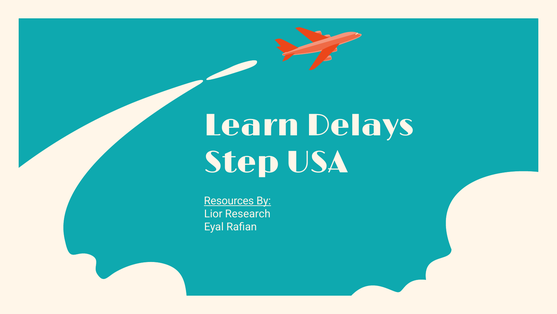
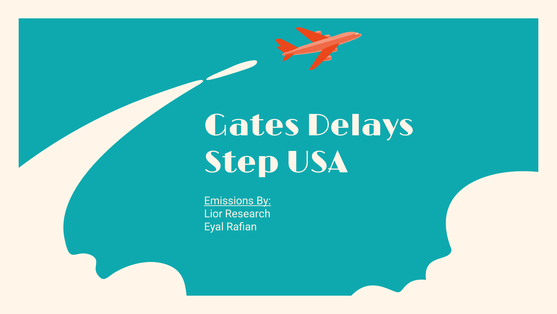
Learn: Learn -> Gates (252, 125)
Resources: Resources -> Emissions (229, 200)
